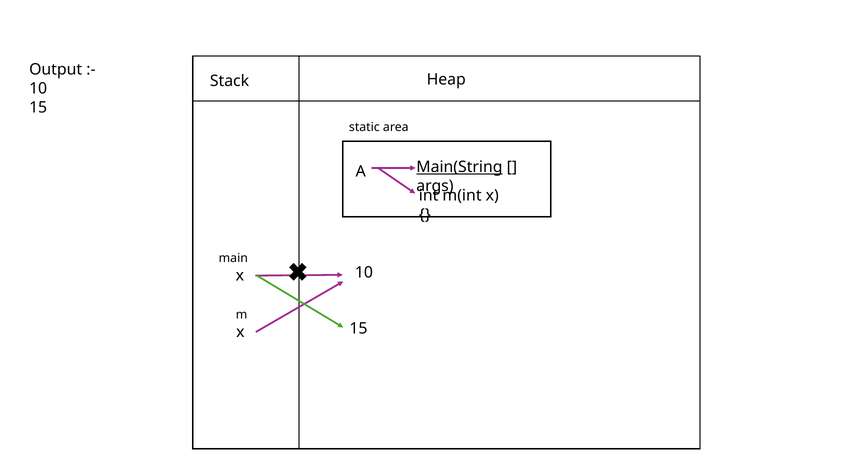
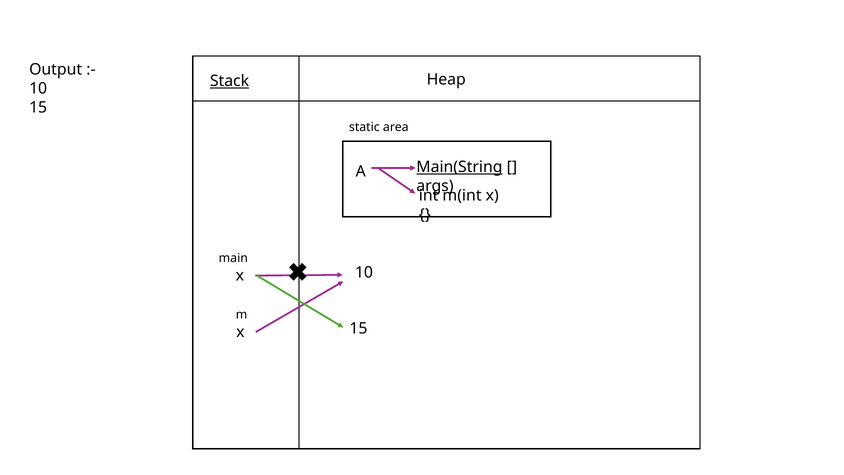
Stack underline: none -> present (230, 81)
